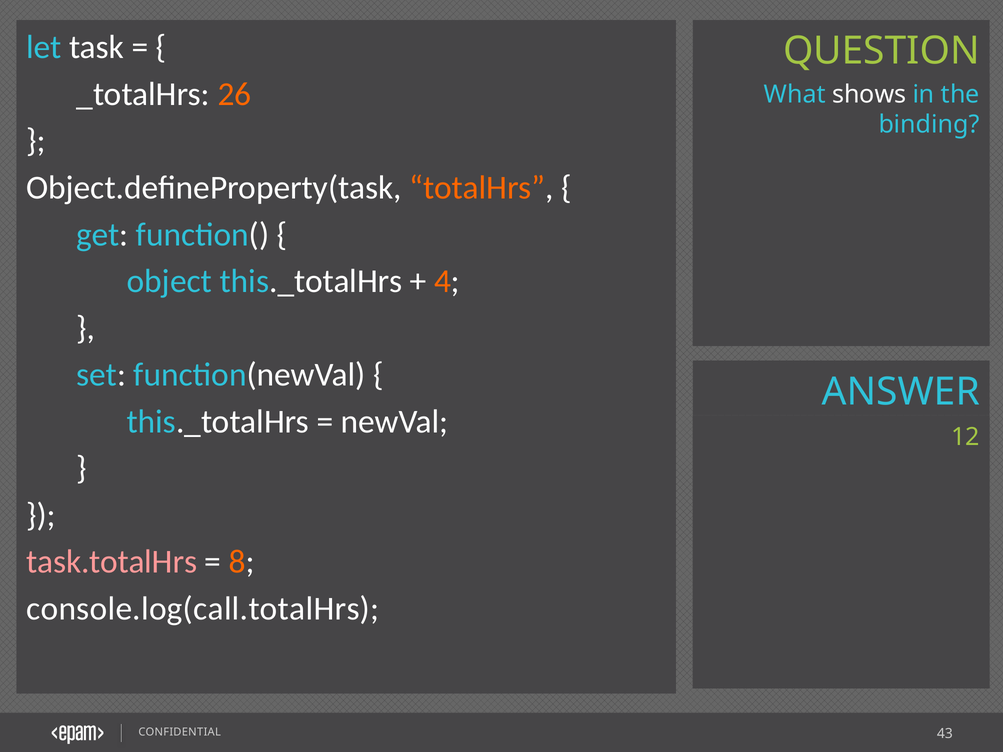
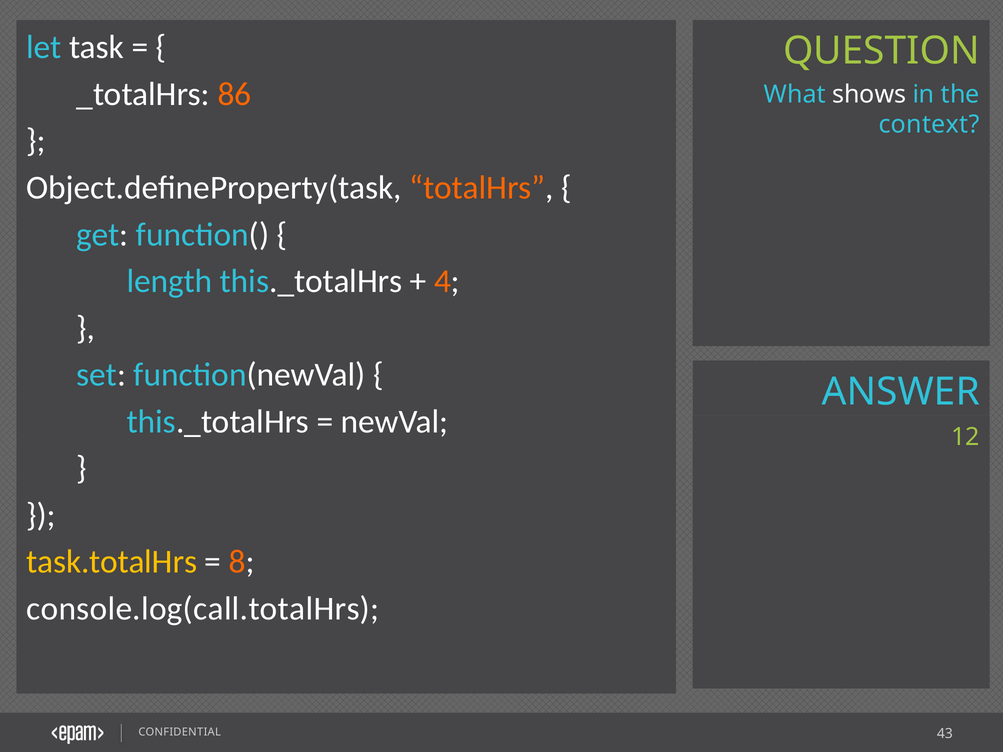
26: 26 -> 86 (234, 94)
binding: binding -> context (929, 125)
object: object -> length (169, 281)
task.totalHrs colour: pink -> yellow (112, 562)
